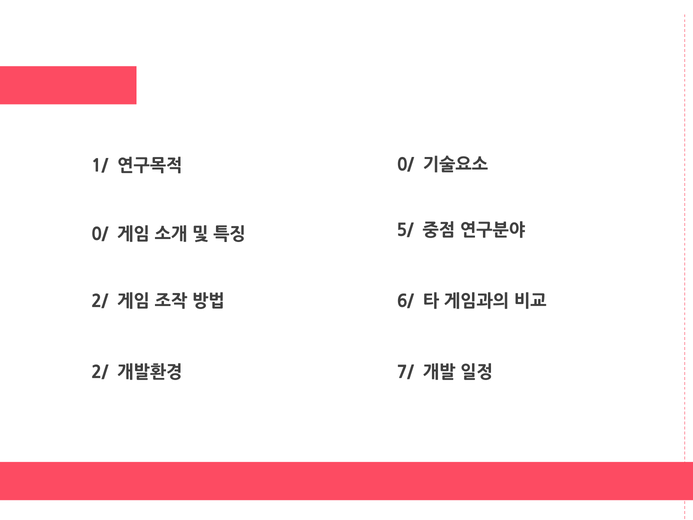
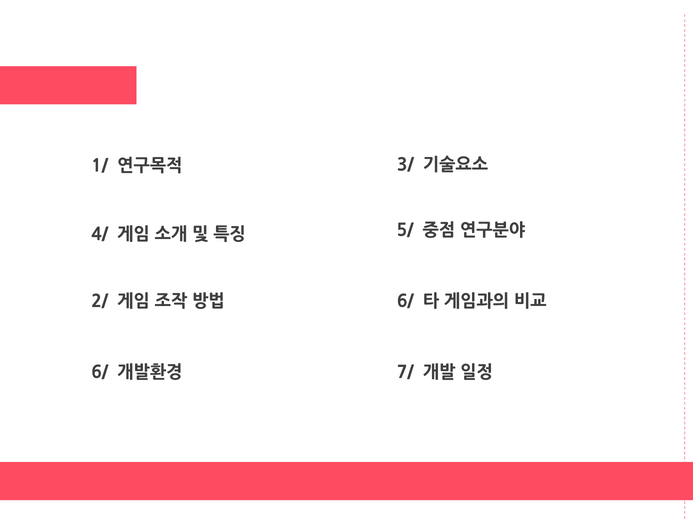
0/: 0/ -> 3/ (405, 165)
0/: 0/ -> 4/ (100, 234)
2/: 2/ -> 6/ (100, 372)
